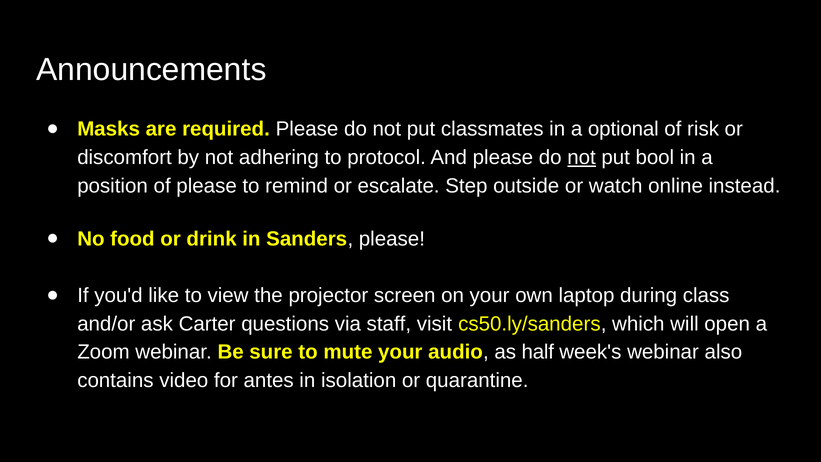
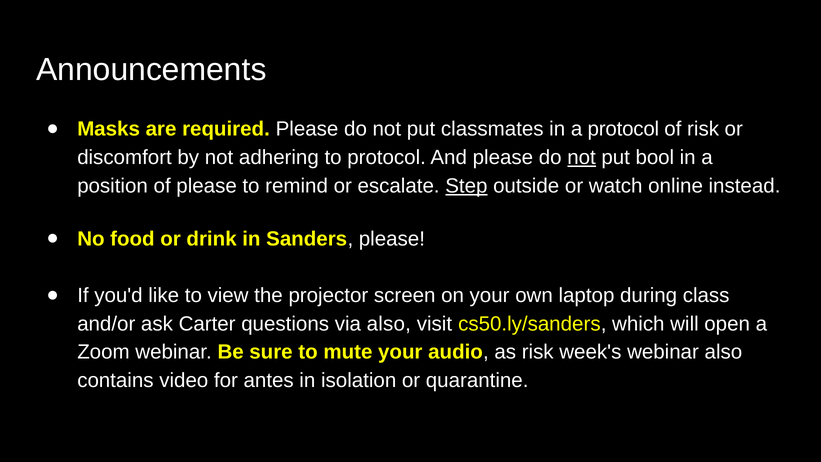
a optional: optional -> protocol (623, 129)
Step underline: none -> present (466, 186)
via staff: staff -> also (389, 324)
as half: half -> risk (538, 352)
